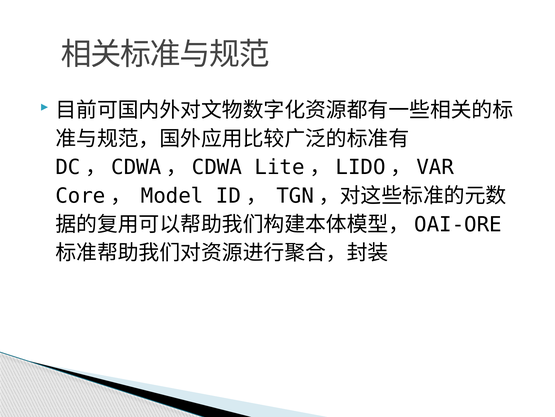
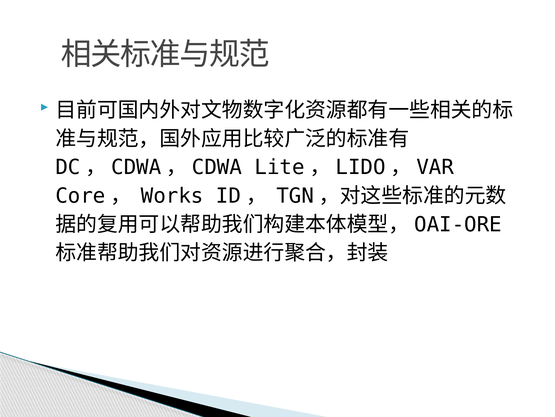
Model: Model -> Works (172, 196)
